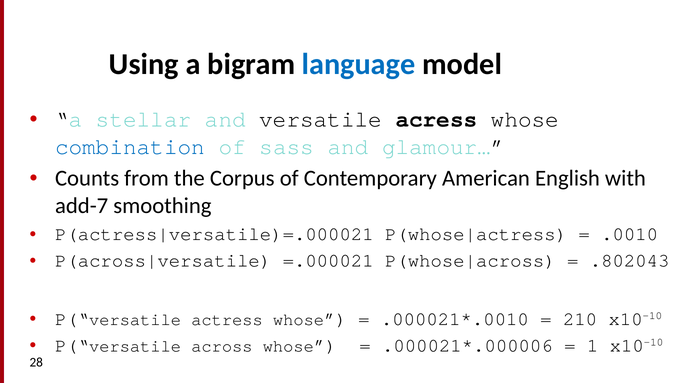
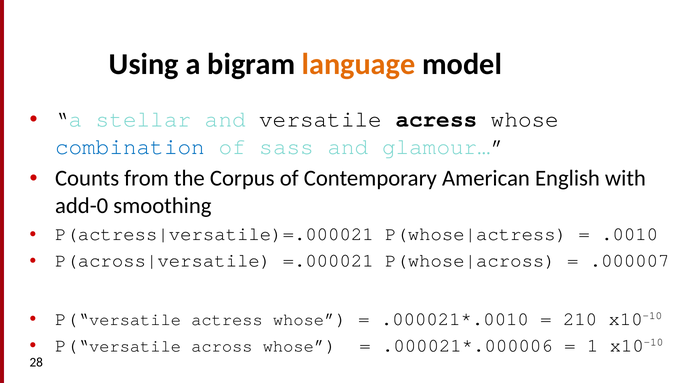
language colour: blue -> orange (359, 64)
add-7: add-7 -> add-0 (82, 206)
.802043: .802043 -> .000007 (630, 261)
